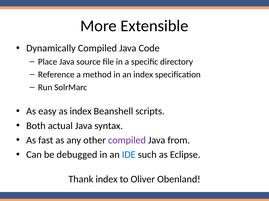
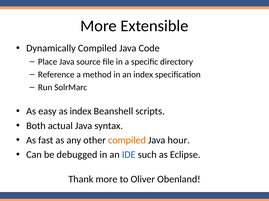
compiled colour: purple -> orange (127, 141)
from: from -> hour (179, 141)
Thank index: index -> more (107, 180)
